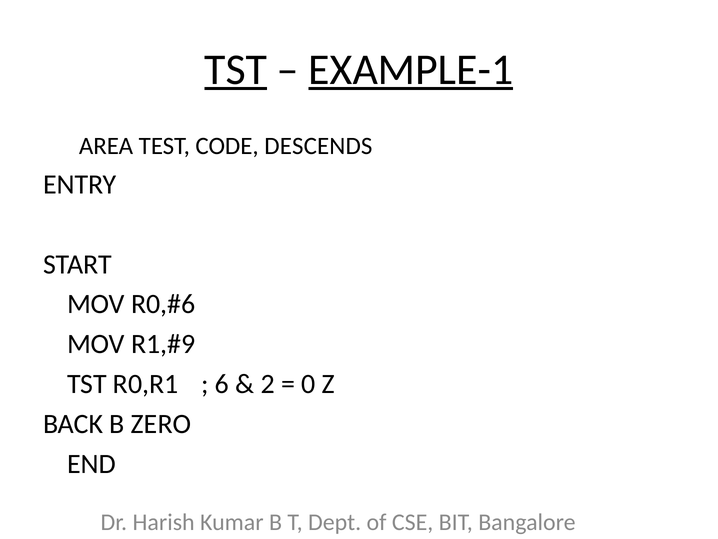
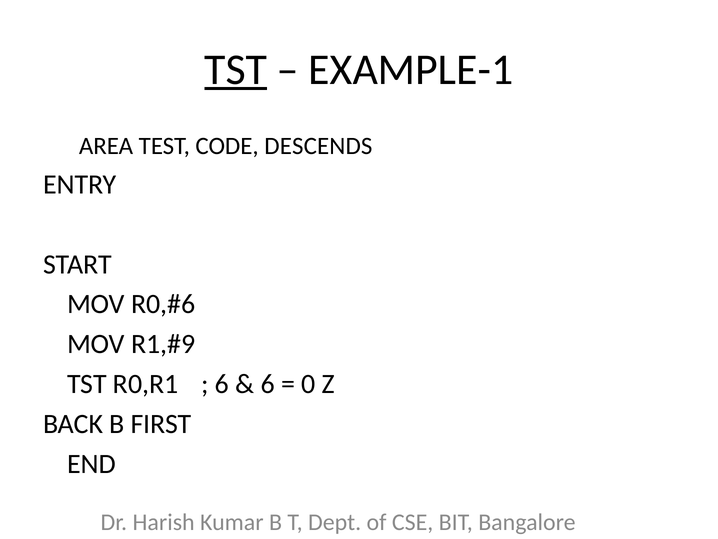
EXAMPLE-1 underline: present -> none (411, 70)
2: 2 -> 6 (268, 384)
ZERO: ZERO -> FIRST (161, 424)
